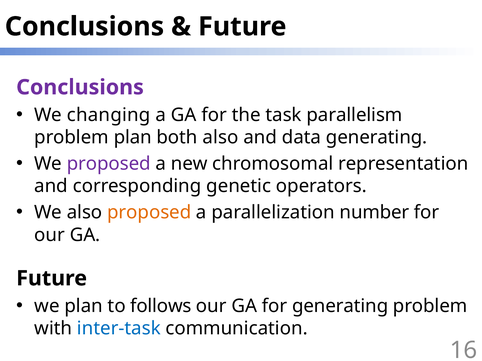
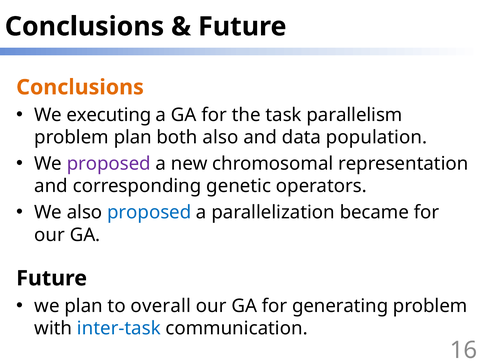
Conclusions colour: purple -> orange (80, 87)
changing: changing -> executing (109, 115)
data generating: generating -> population (377, 138)
proposed colour: orange -> blue (149, 213)
number: number -> became (374, 213)
follows: follows -> overall (161, 306)
